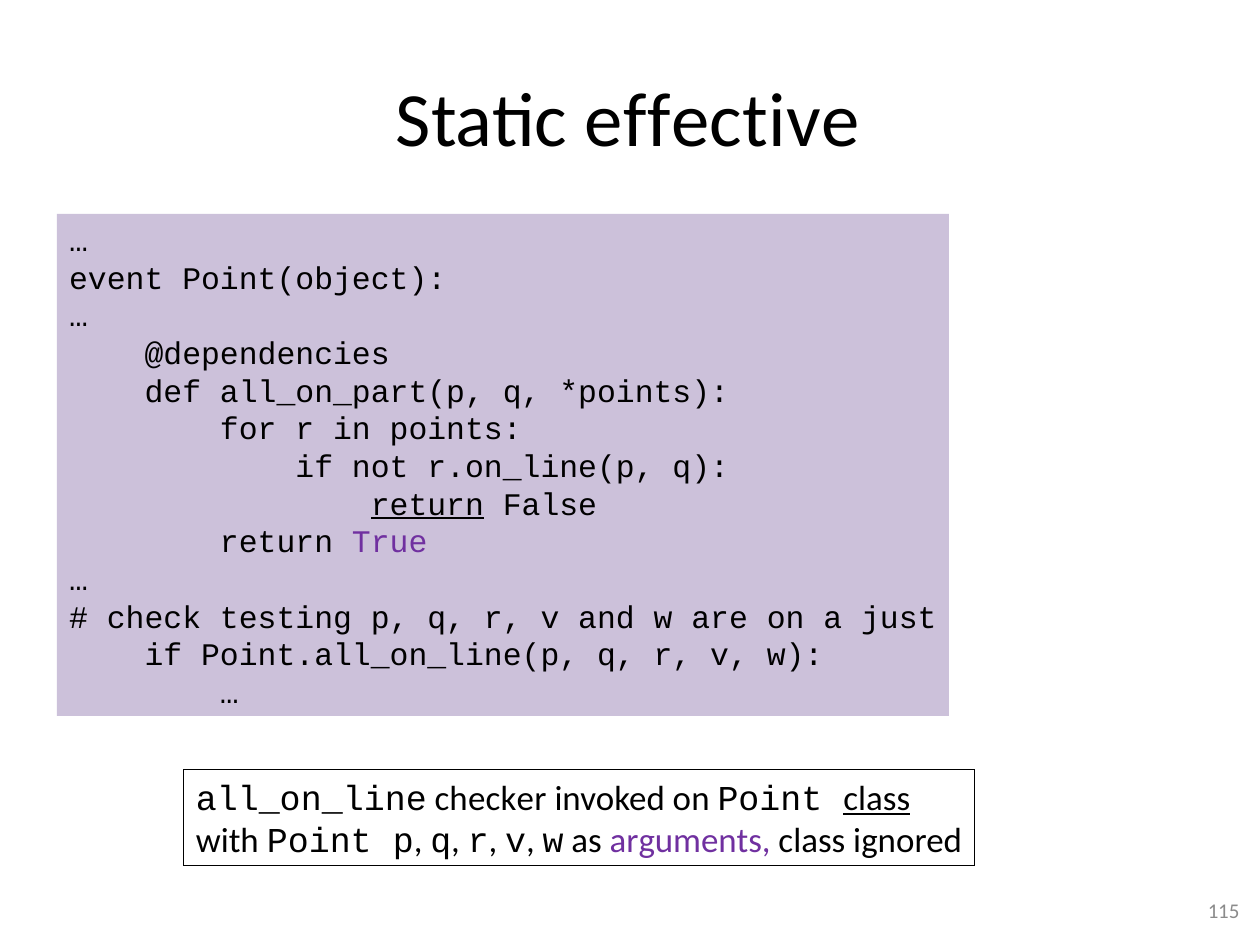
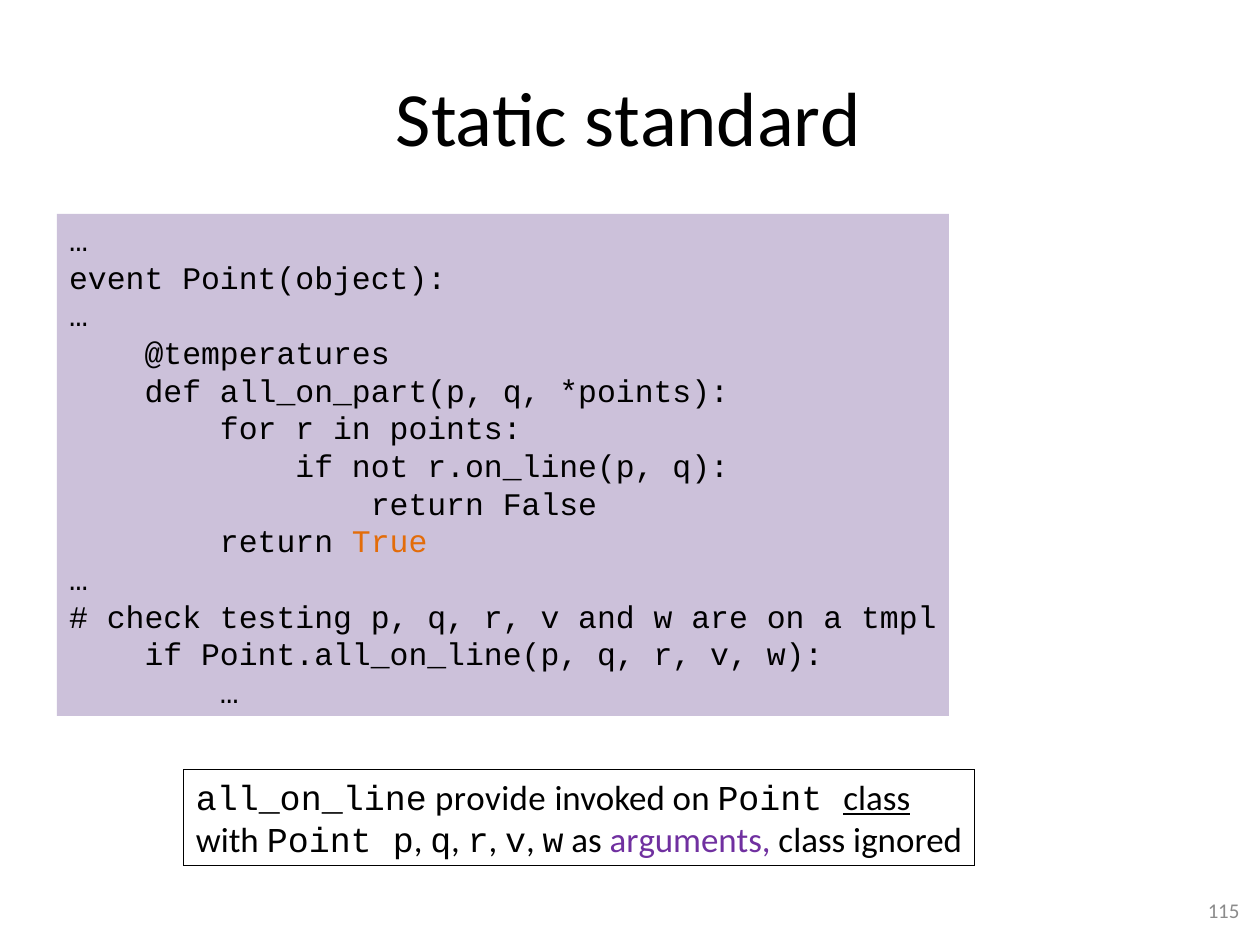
effective: effective -> standard (723, 122)
@dependencies: @dependencies -> @temperatures (267, 354)
return underline: present -> none (427, 505)
True colour: purple -> orange (390, 543)
just: just -> tmpl (899, 618)
checker: checker -> provide (490, 800)
